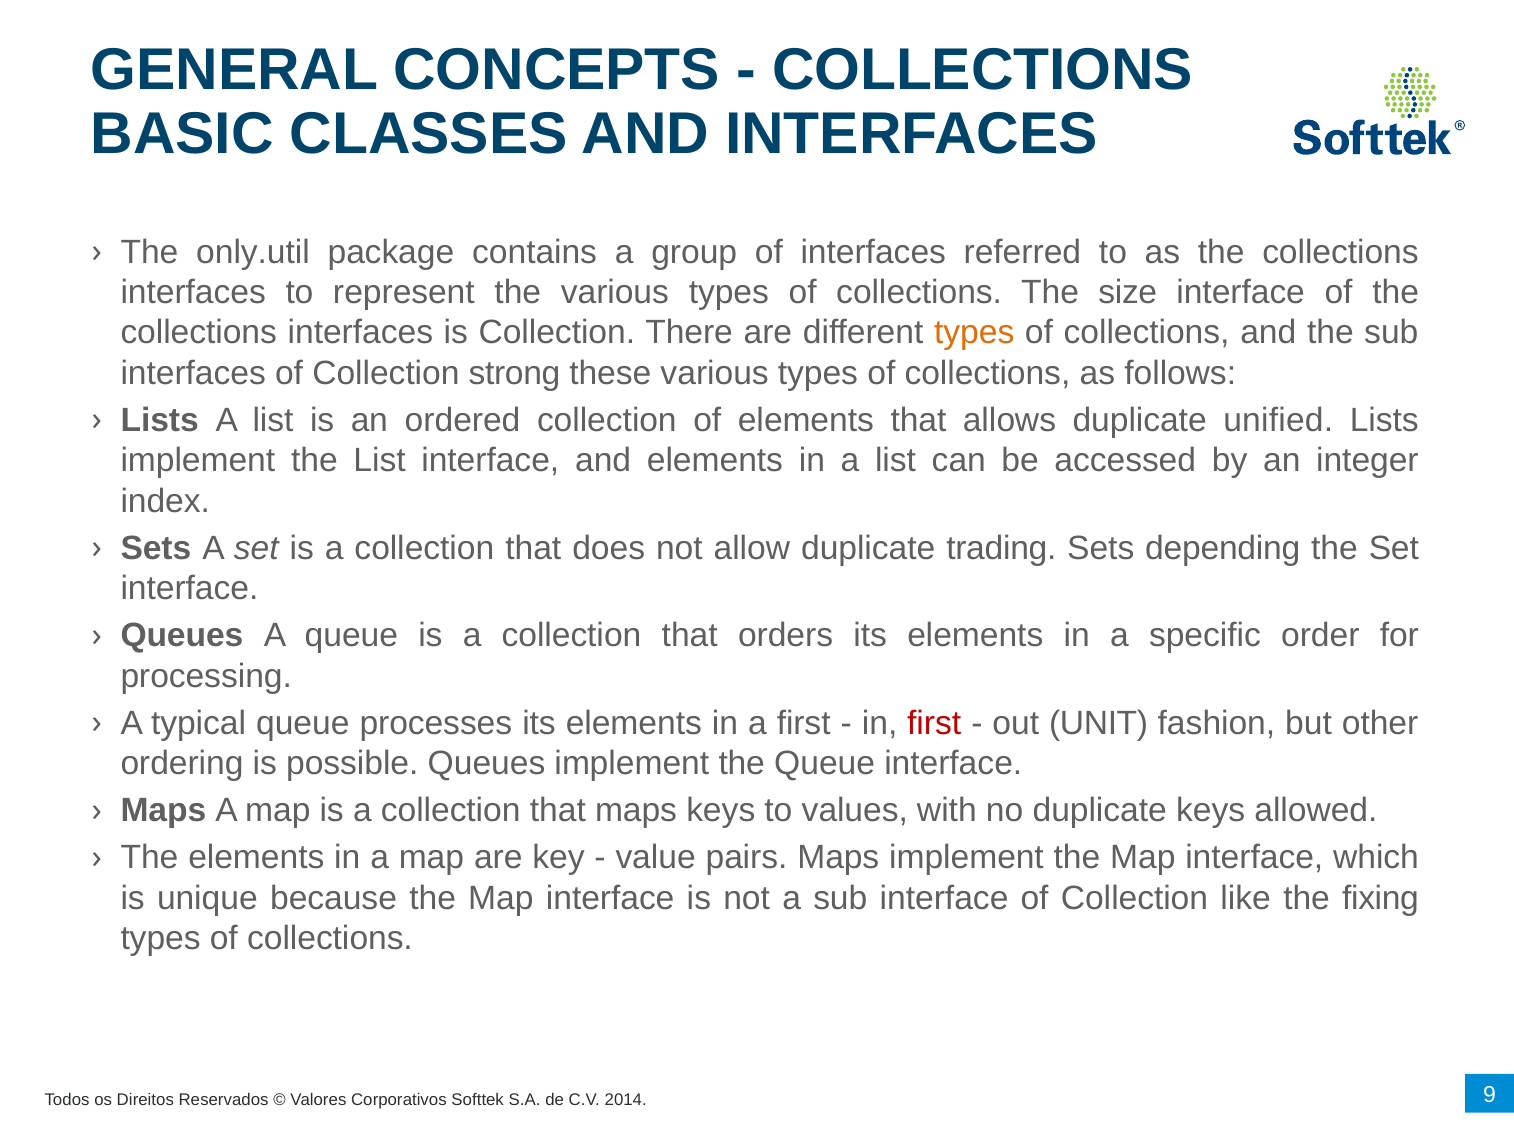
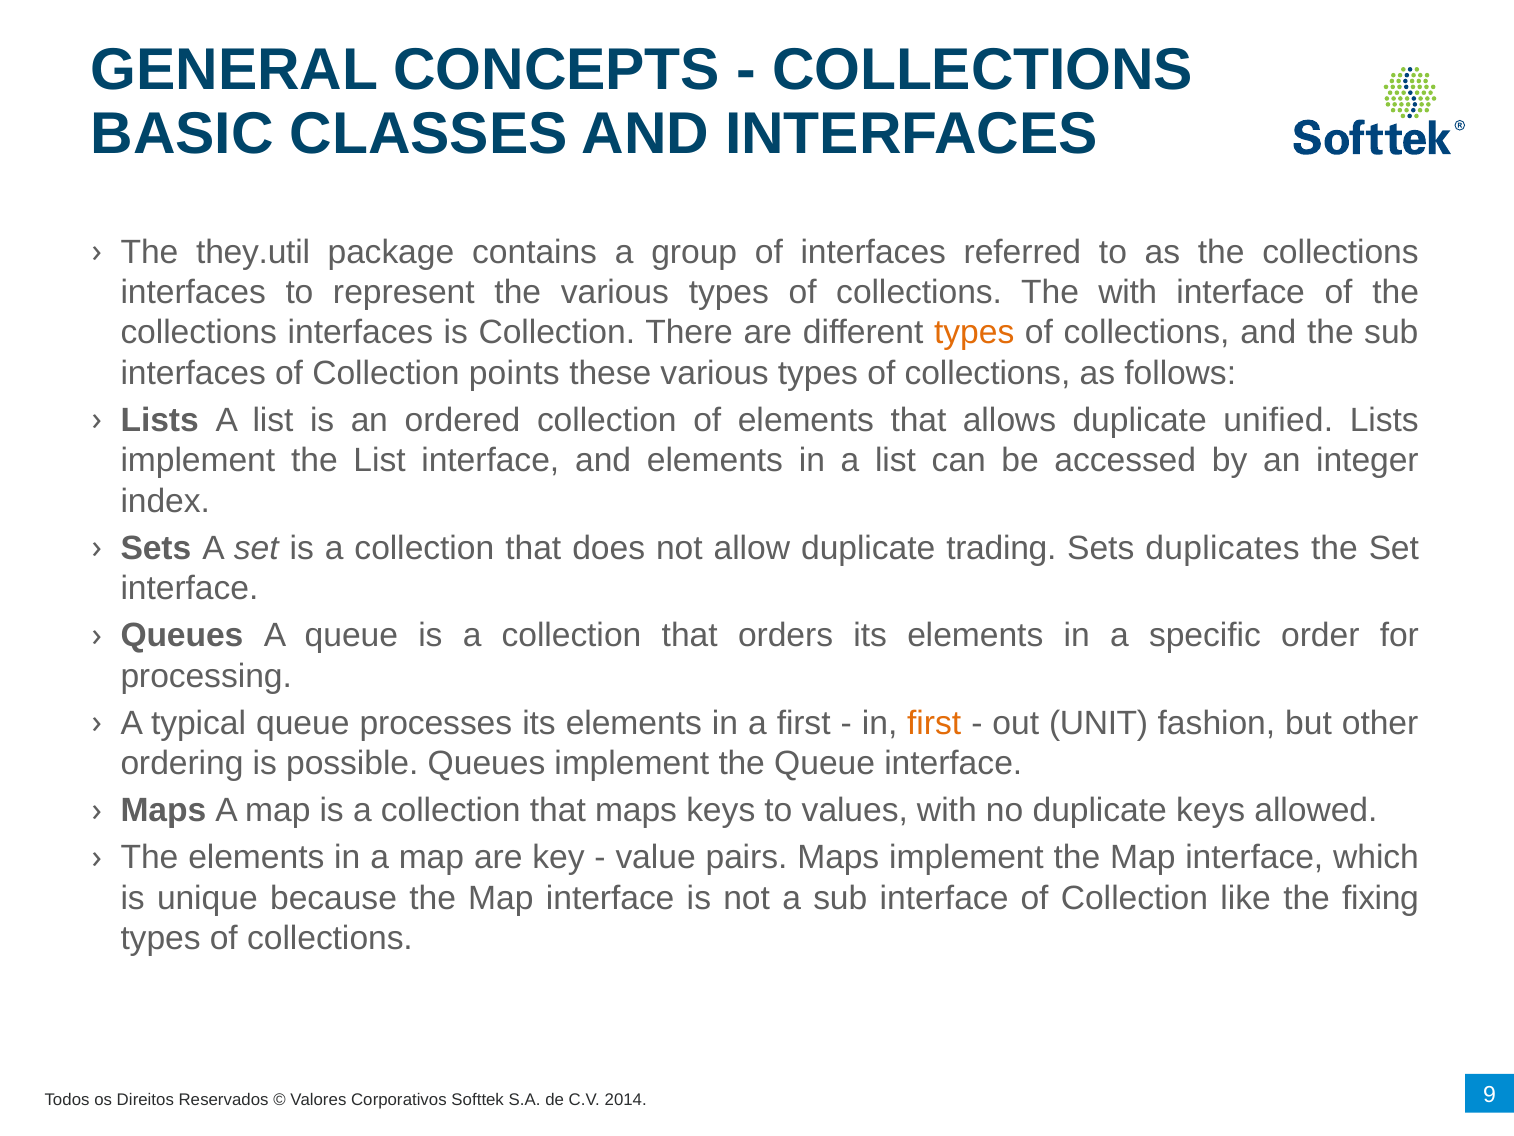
only.util: only.util -> they.util (253, 252)
The size: size -> with (1128, 292)
strong: strong -> points (514, 373)
depending: depending -> duplicates (1222, 548)
first colour: red -> orange (934, 723)
